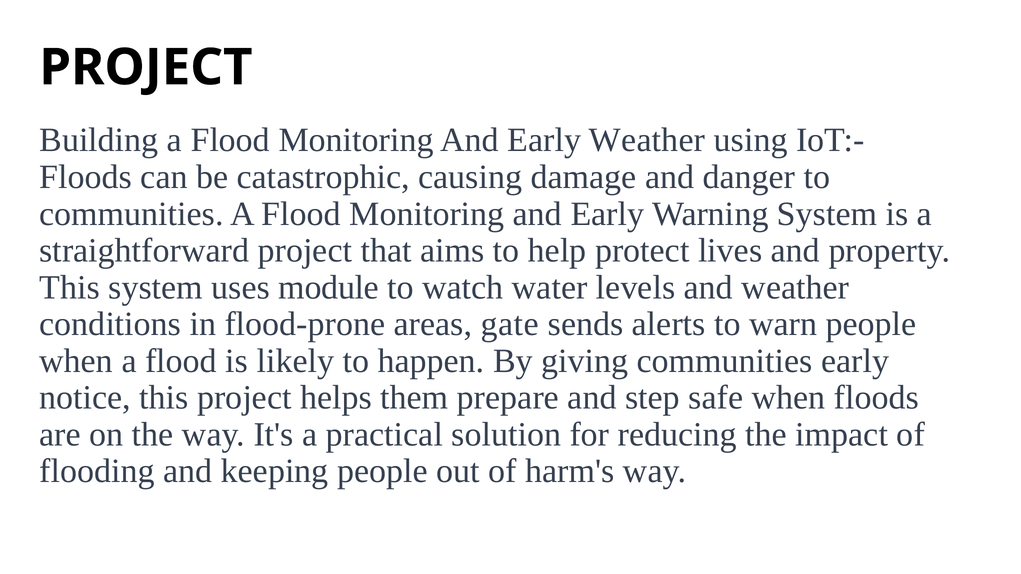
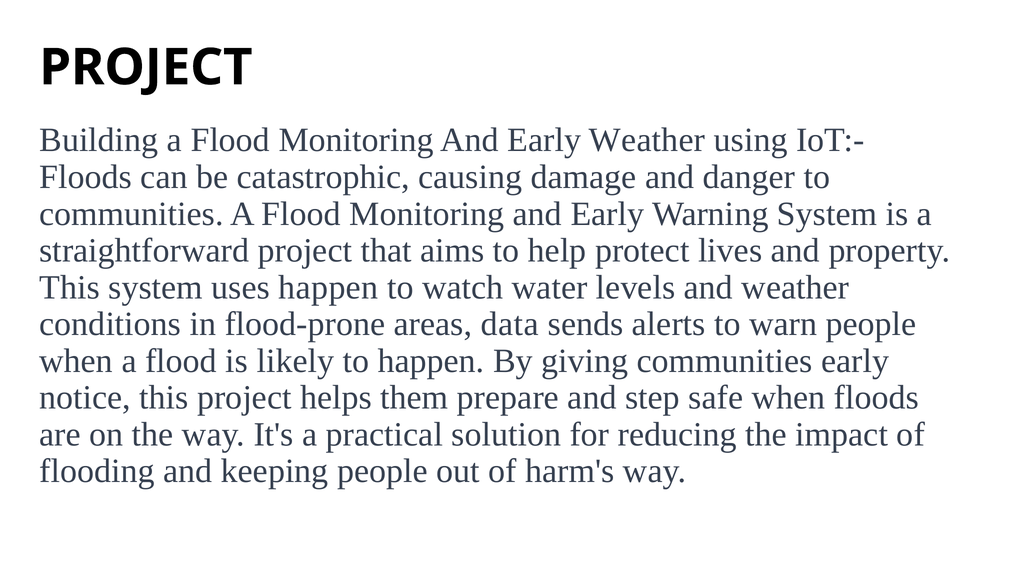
uses module: module -> happen (328, 287)
gate: gate -> data (510, 324)
